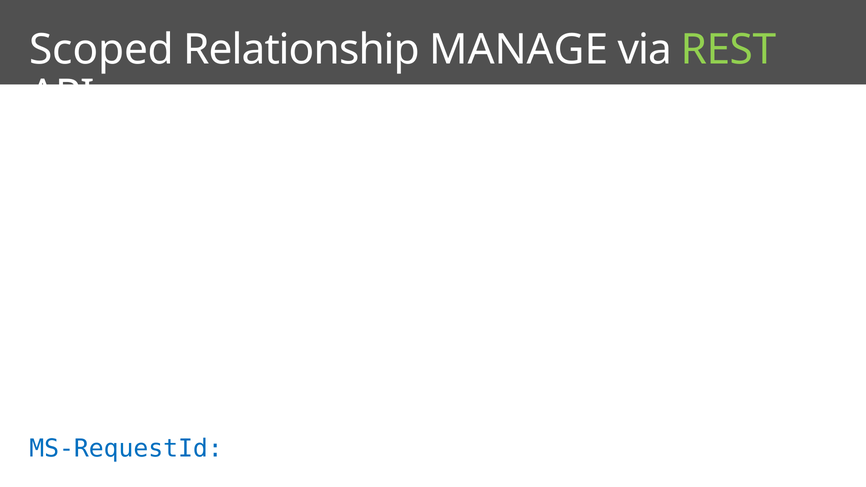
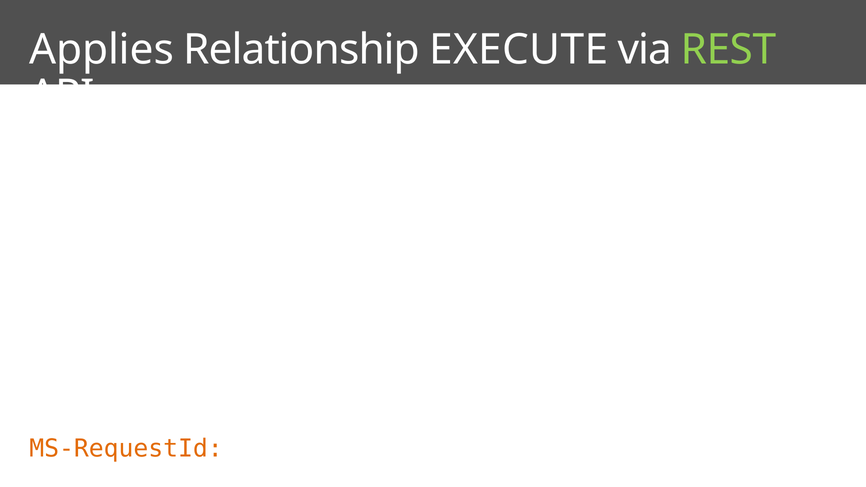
Scoped: Scoped -> Applies (102, 50)
MANAGE: MANAGE -> EXECUTE (519, 50)
MS-RequestId colour: blue -> orange (126, 448)
